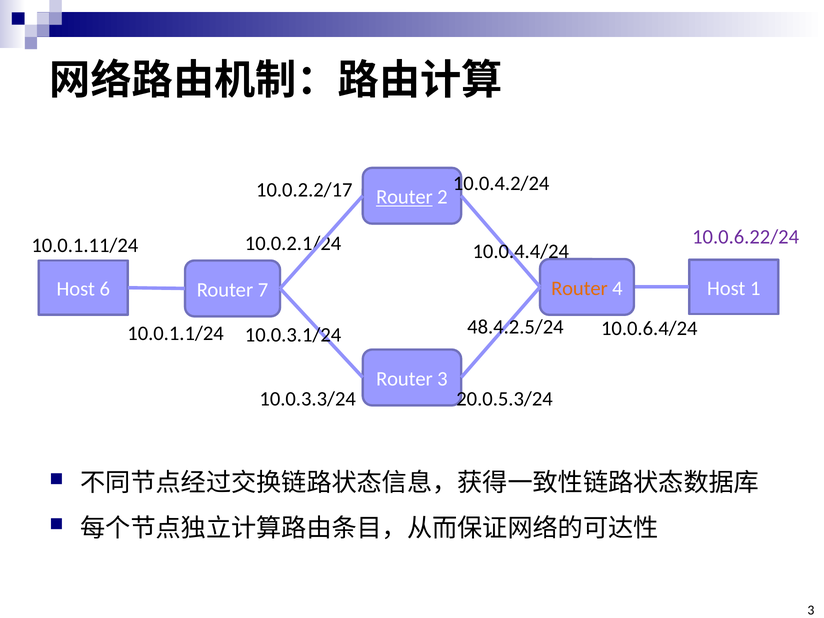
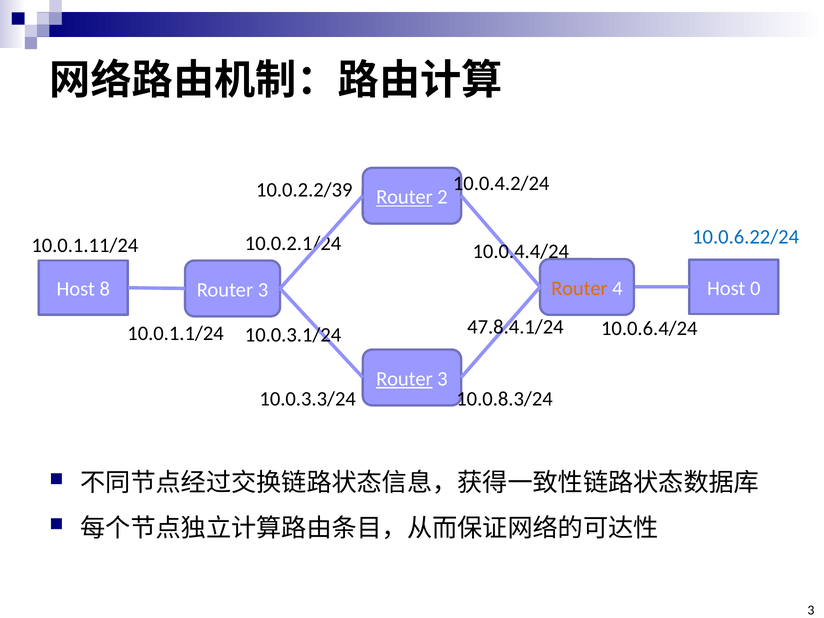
10.0.2.2/17: 10.0.2.2/17 -> 10.0.2.2/39 (304, 190)
10.0.6.22/24 colour: purple -> blue (746, 237)
6: 6 -> 8 (105, 289)
1: 1 -> 0 (755, 288)
7: 7 -> 3 (263, 290)
48.4.2.5/24: 48.4.2.5/24 -> 47.8.4.1/24 (515, 327)
Router underline: none -> present (404, 379)
20.0.5.3/24: 20.0.5.3/24 -> 10.0.8.3/24 (505, 399)
